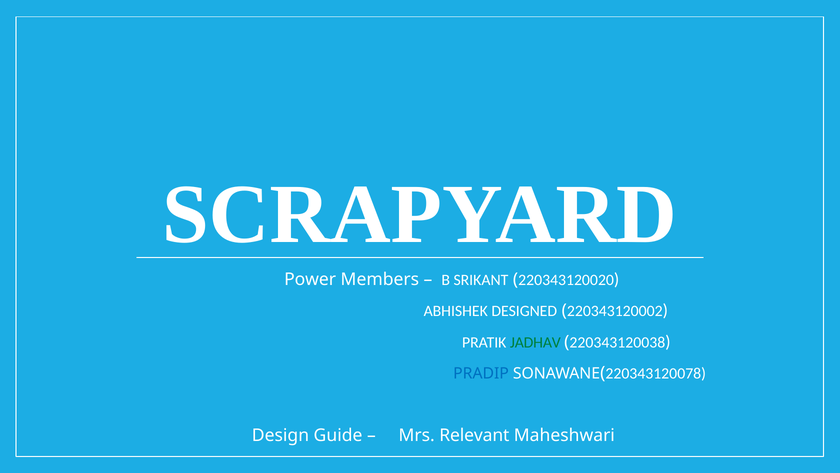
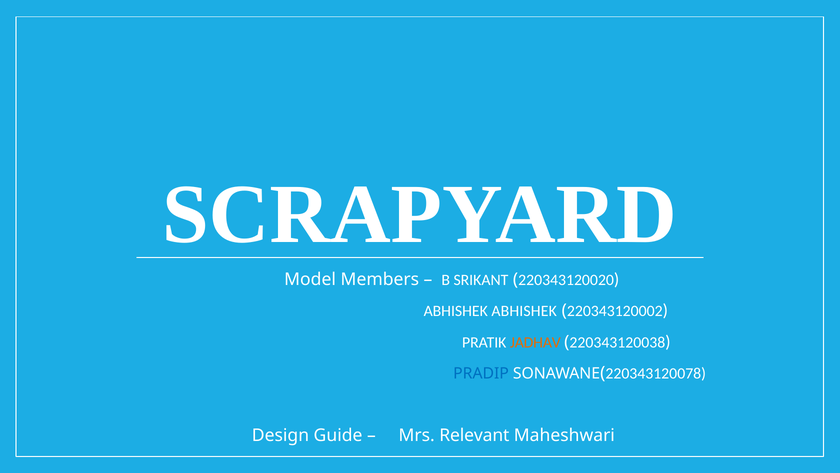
Power: Power -> Model (310, 279)
ABHISHEK DESIGNED: DESIGNED -> ABHISHEK (524, 311)
JADHAV colour: green -> orange (535, 342)
